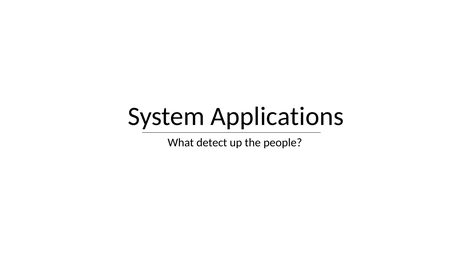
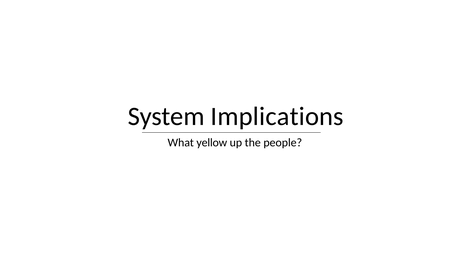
Applications: Applications -> Implications (277, 117)
detect: detect -> yellow (212, 143)
